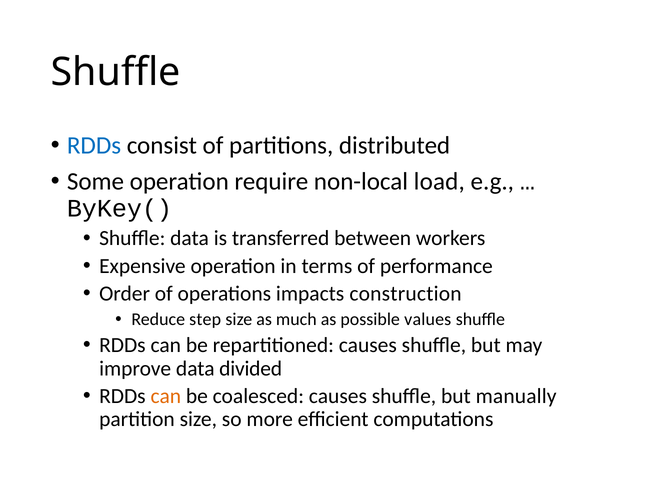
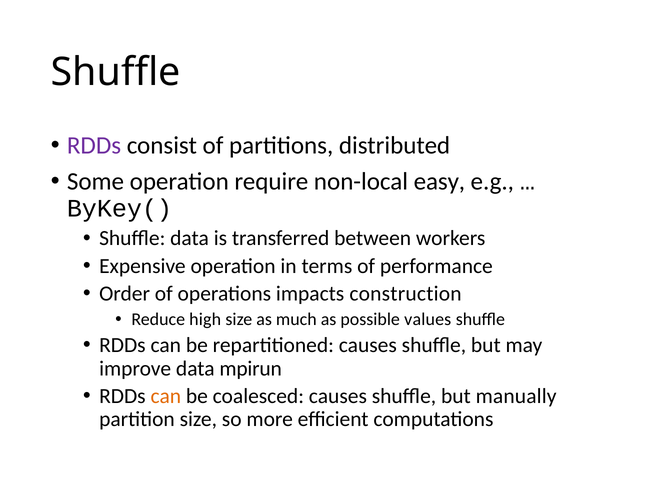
RDDs colour: blue -> purple (94, 145)
load: load -> easy (439, 181)
step: step -> high (205, 319)
divided: divided -> mpirun (251, 368)
